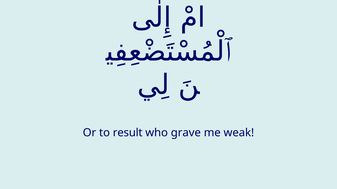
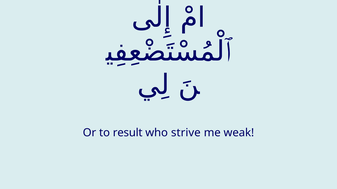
grave: grave -> strive (186, 133)
